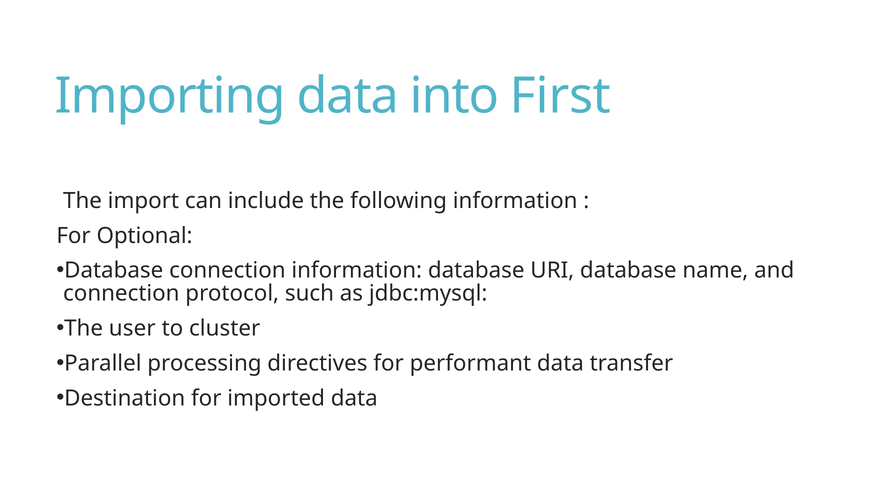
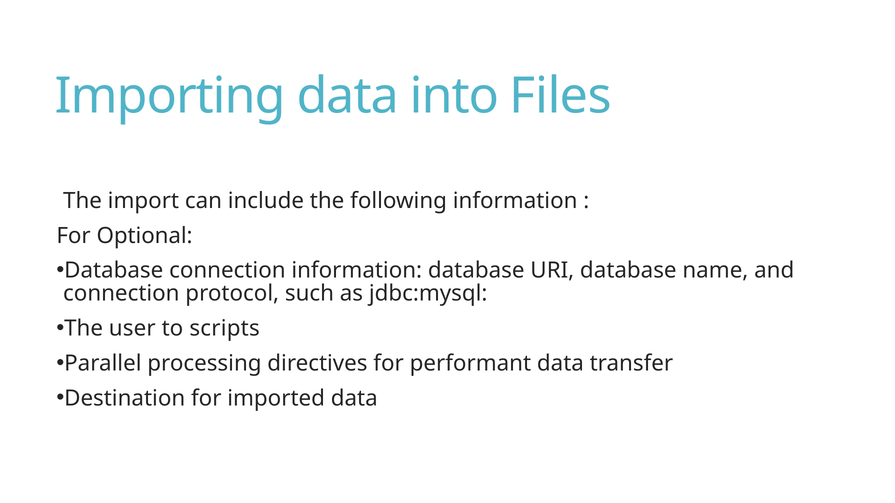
First: First -> Files (561, 96)
cluster: cluster -> scripts (225, 329)
